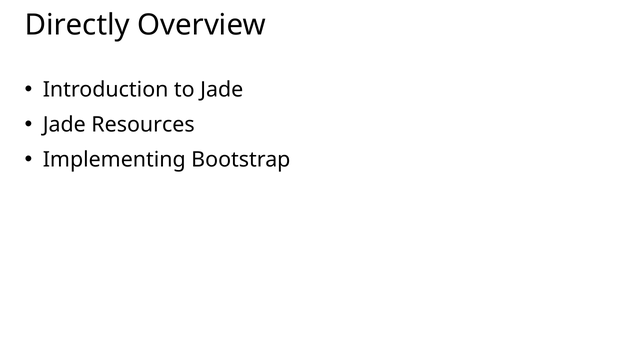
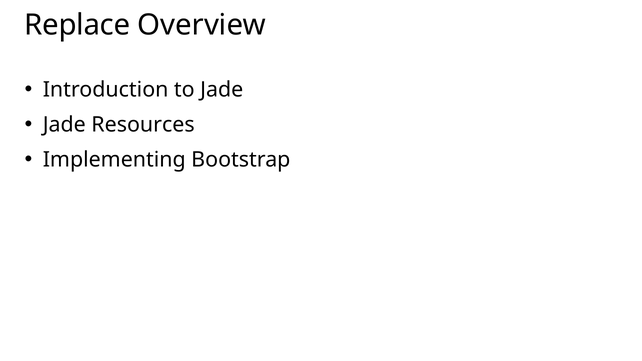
Directly: Directly -> Replace (77, 25)
